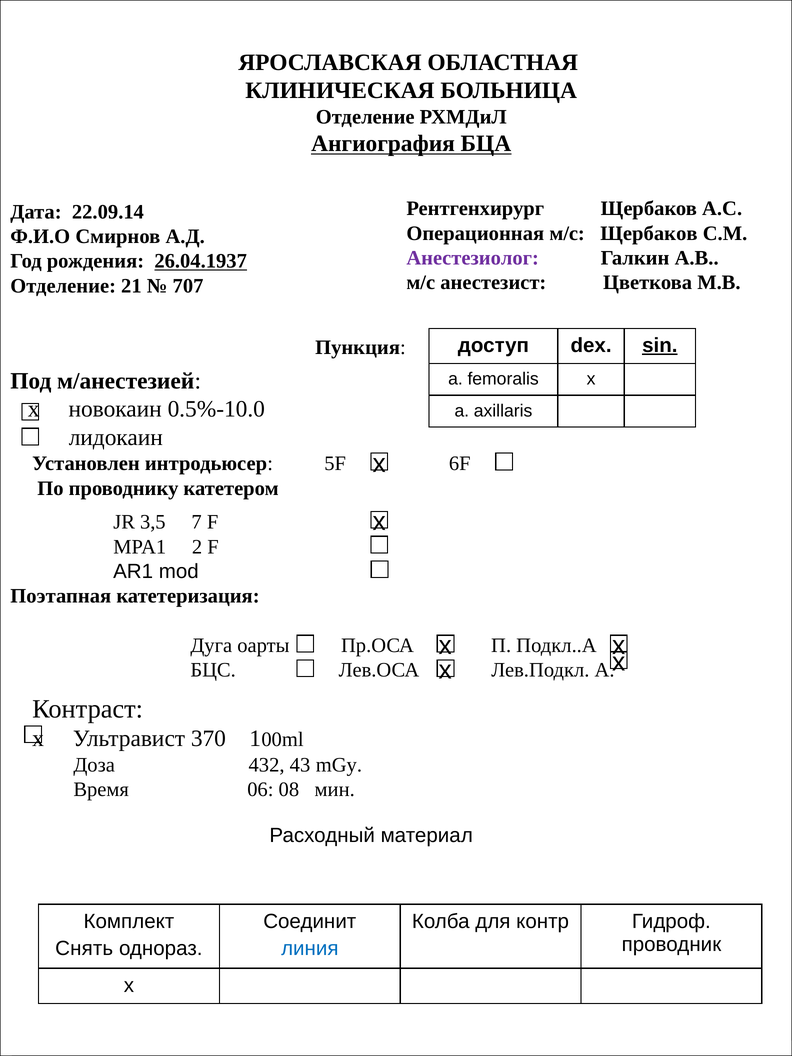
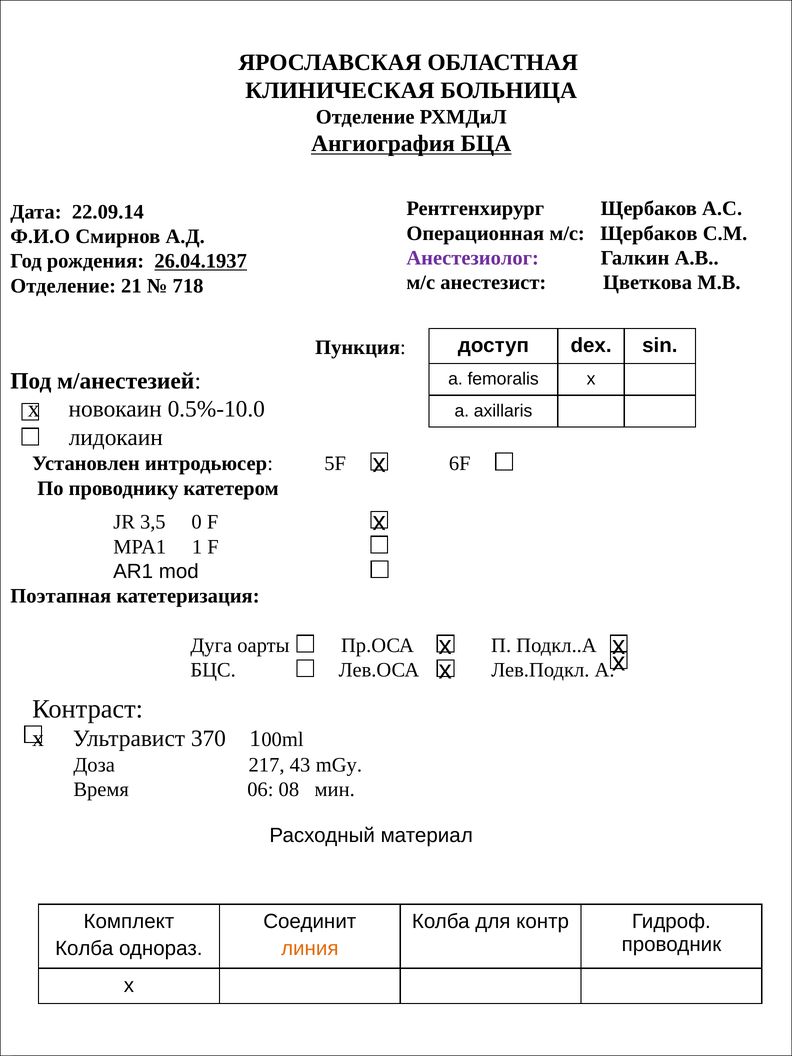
707: 707 -> 718 (188, 286)
sin underline: present -> none (660, 346)
7: 7 -> 0 (197, 522)
2: 2 -> 1 (197, 547)
432: 432 -> 217 (267, 765)
Снять: Снять -> Колба (84, 949)
линия colour: blue -> orange (310, 949)
